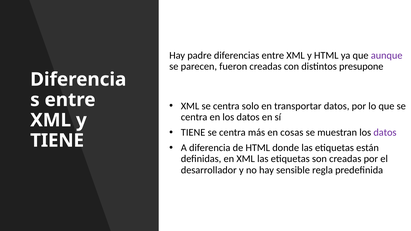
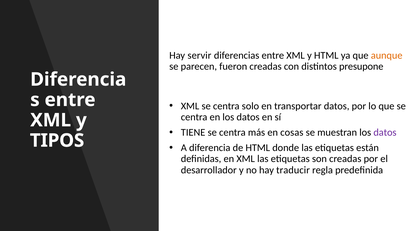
padre: padre -> servir (199, 55)
aunque colour: purple -> orange (387, 55)
TIENE: TIENE -> TIPOS (57, 141)
sensible: sensible -> traducir (293, 170)
